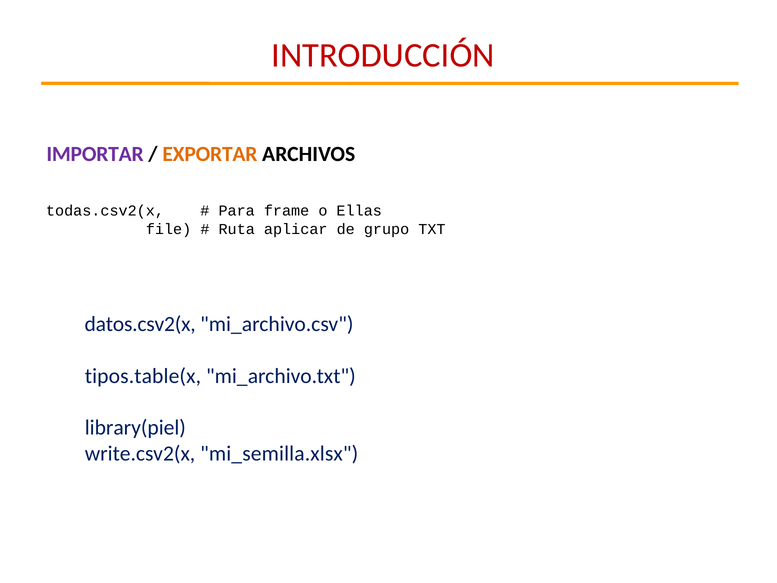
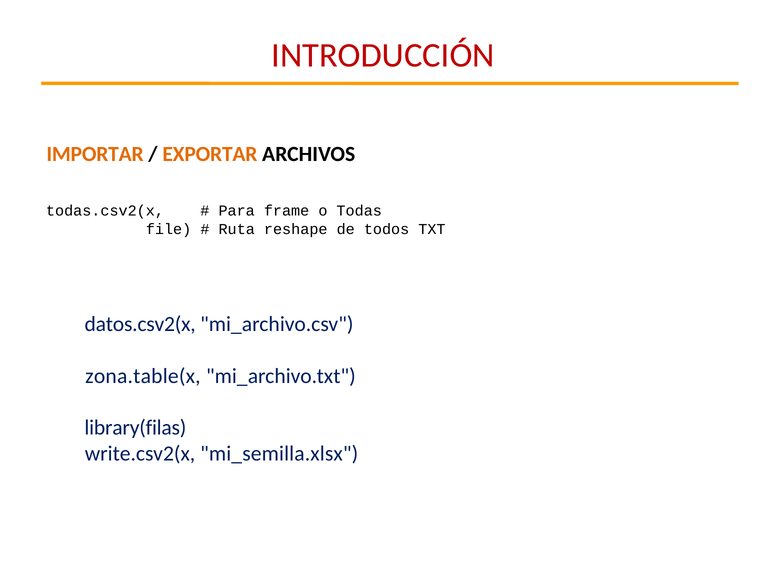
IMPORTAR colour: purple -> orange (95, 154)
Ellas: Ellas -> Todas (359, 211)
aplicar: aplicar -> reshape (296, 229)
grupo: grupo -> todos (387, 229)
tipos.table(x: tipos.table(x -> zona.table(x (143, 376)
library(piel: library(piel -> library(filas (135, 428)
